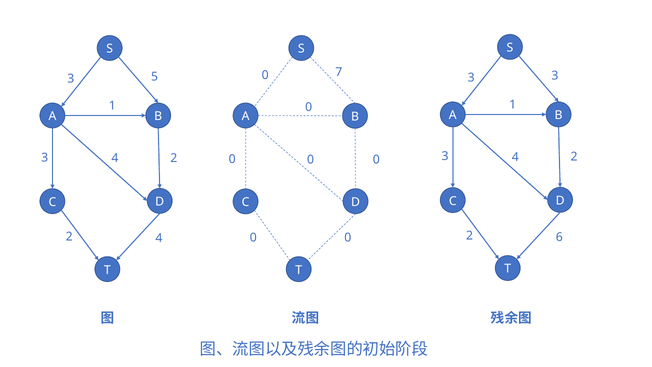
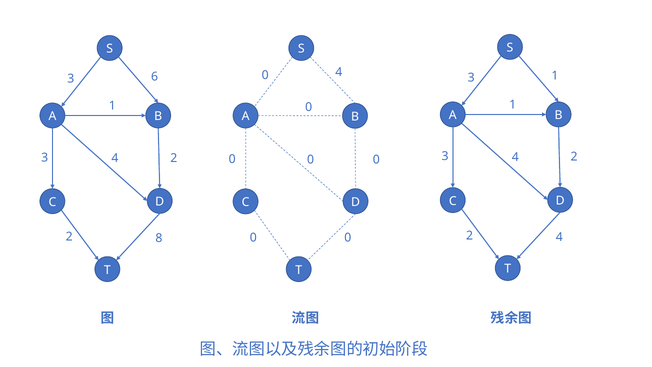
0 7: 7 -> 4 (339, 72)
3 3: 3 -> 1 (555, 76)
5: 5 -> 6 (155, 77)
2 6: 6 -> 4 (559, 237)
2 4: 4 -> 8 (159, 238)
